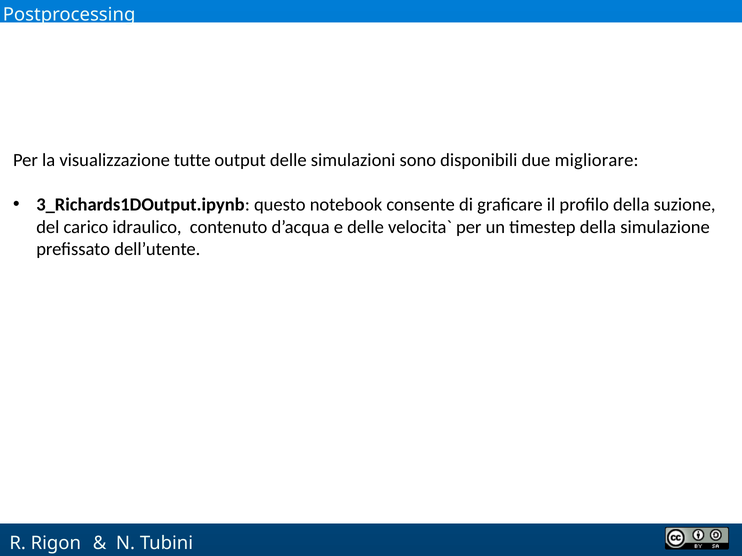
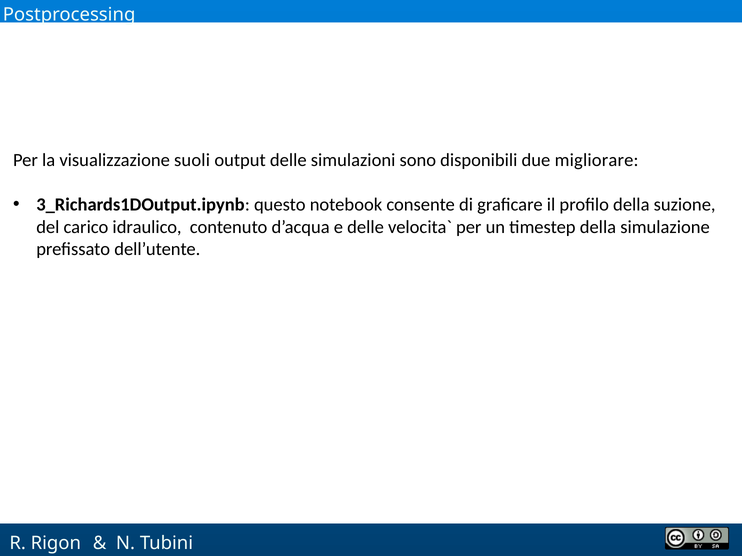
tutte: tutte -> suoli (192, 161)
